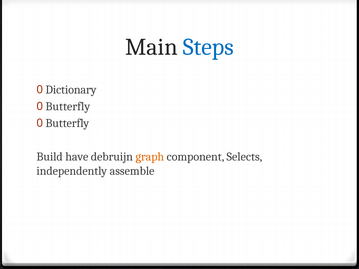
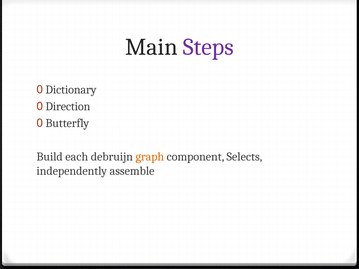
Steps colour: blue -> purple (208, 47)
Butterfly: Butterfly -> Direction (68, 107)
have: have -> each (77, 157)
